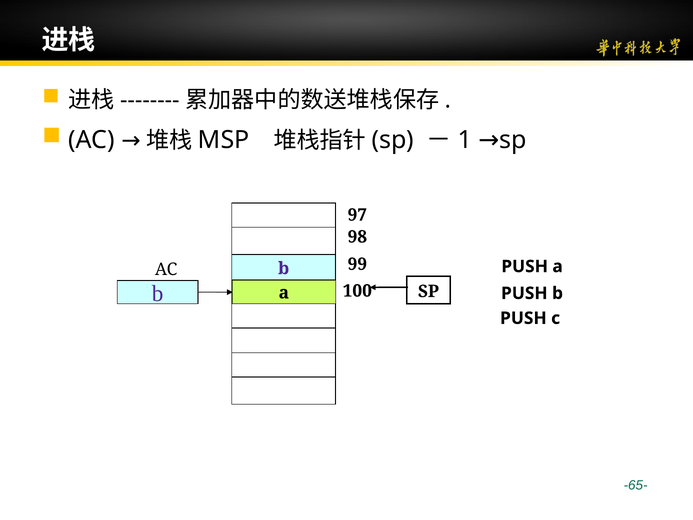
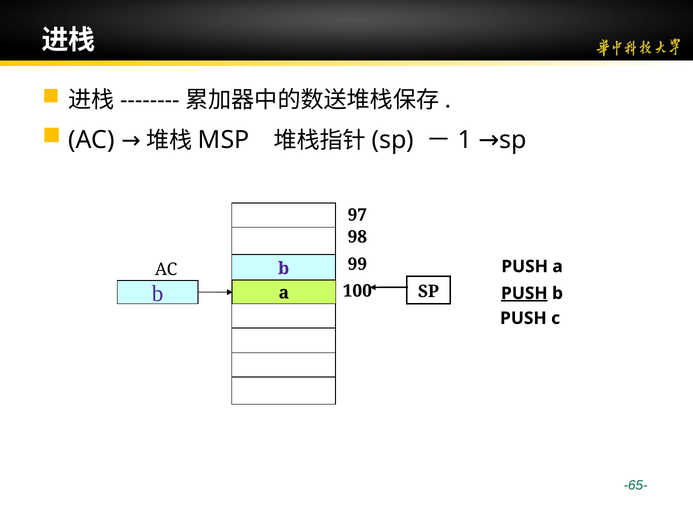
PUSH underline: none -> present (524, 293)
